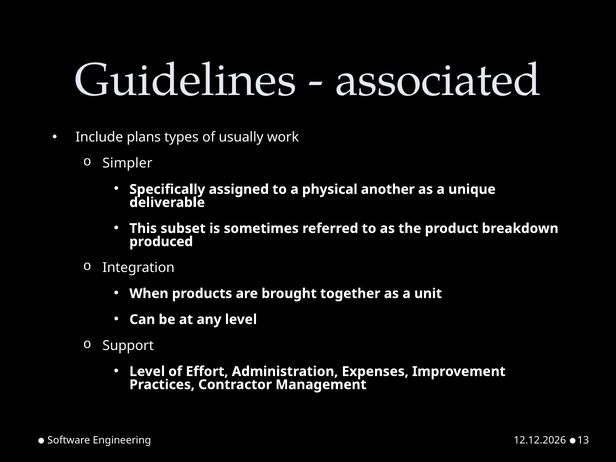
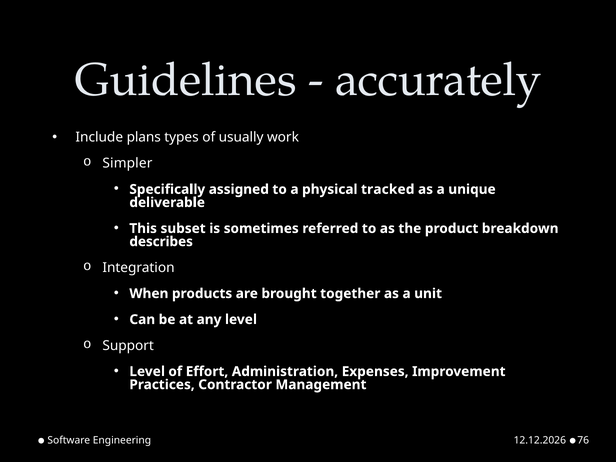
associated: associated -> accurately (438, 80)
another: another -> tracked (388, 189)
produced: produced -> describes (161, 242)
13: 13 -> 76 (583, 440)
